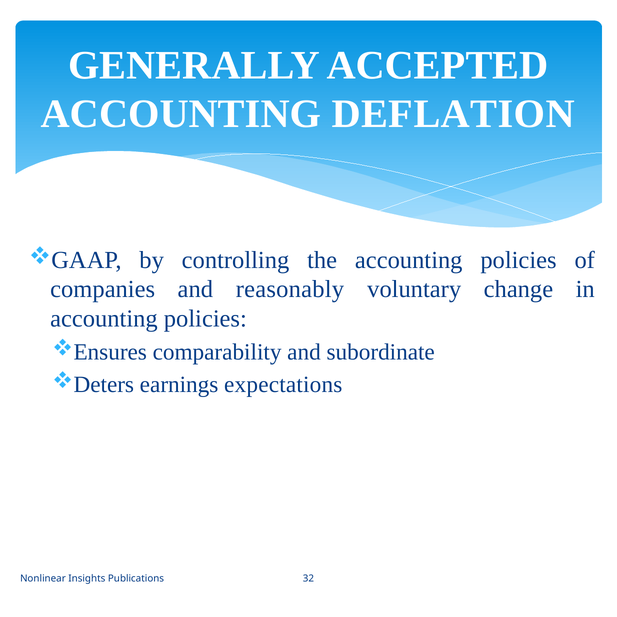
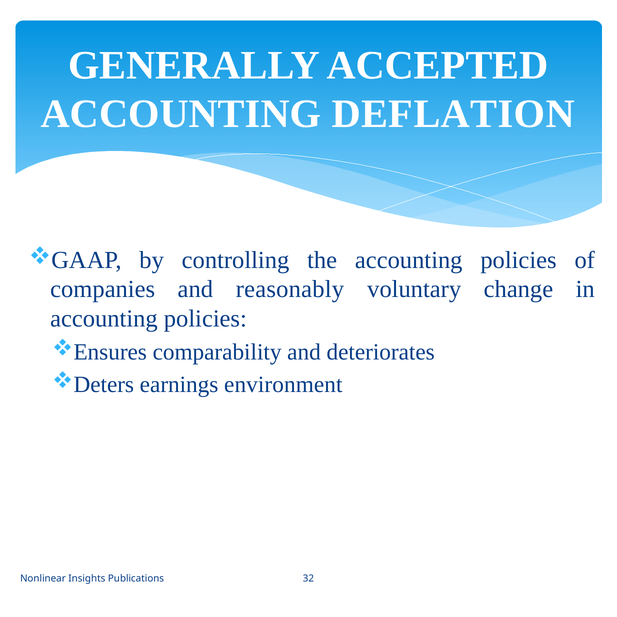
subordinate: subordinate -> deteriorates (381, 352)
expectations: expectations -> environment (283, 385)
